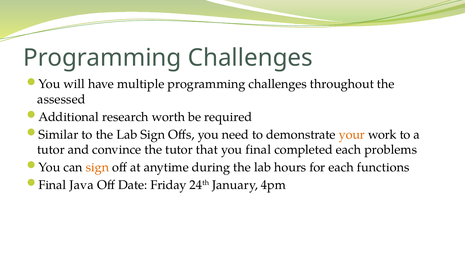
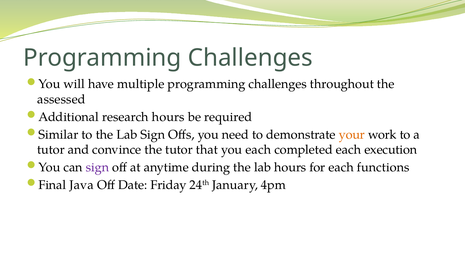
research worth: worth -> hours (168, 117)
you final: final -> each (258, 149)
problems: problems -> execution (391, 149)
sign colour: orange -> purple (97, 167)
